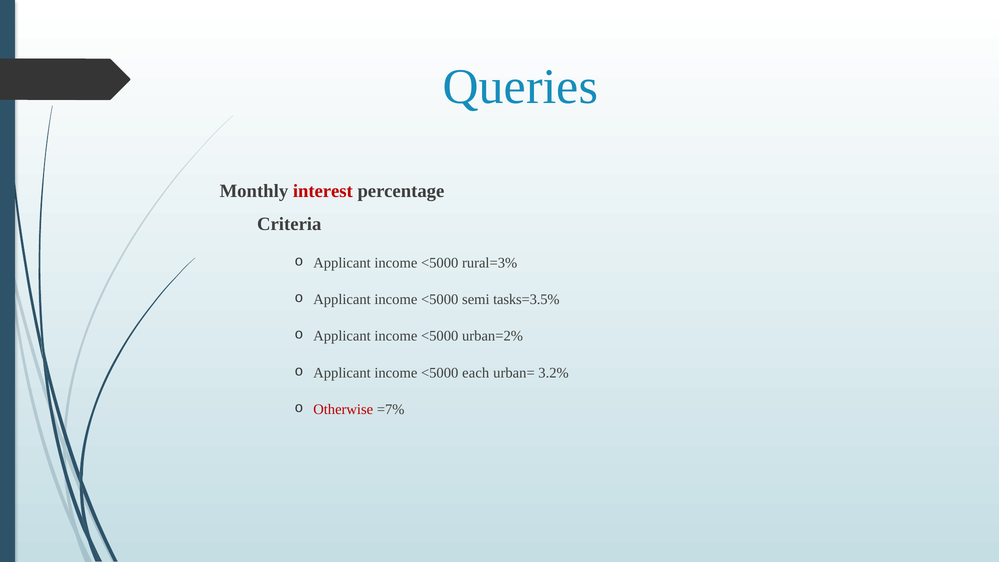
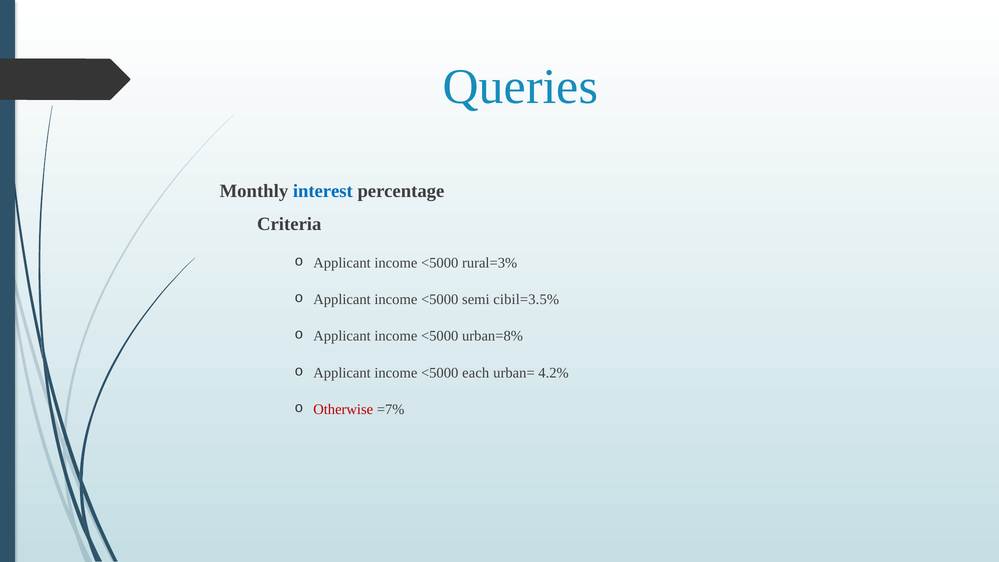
interest colour: red -> blue (323, 191)
tasks=3.5%: tasks=3.5% -> cibil=3.5% (526, 299)
urban=2%: urban=2% -> urban=8% (492, 336)
3.2%: 3.2% -> 4.2% (554, 373)
